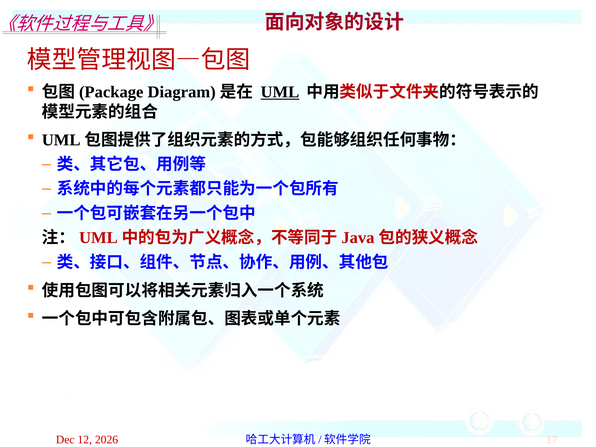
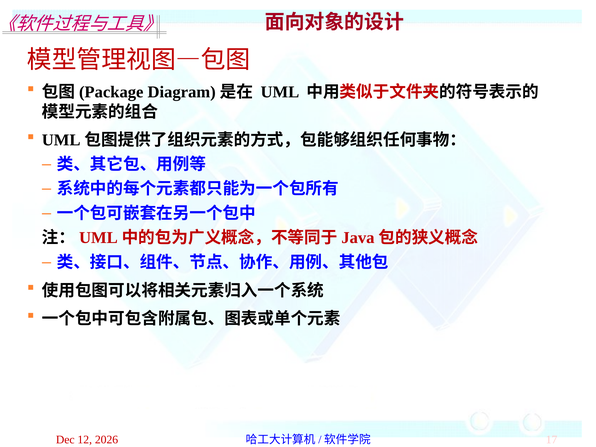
UML underline: present -> none (280, 92)
